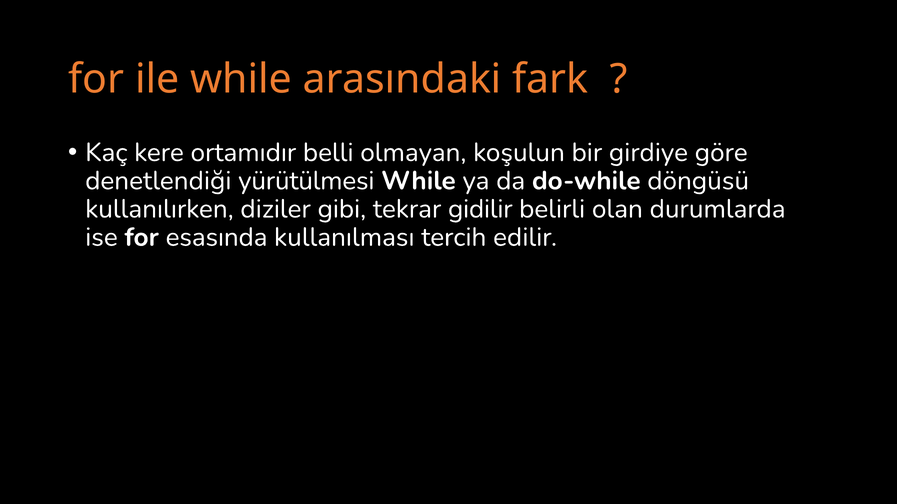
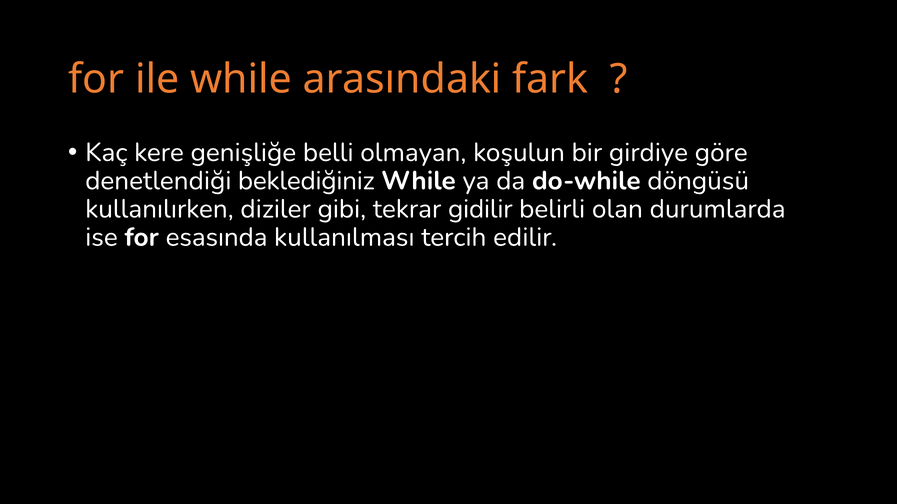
ortamıdır: ortamıdır -> genişliğe (243, 153)
yürütülmesi: yürütülmesi -> beklediğiniz (306, 181)
